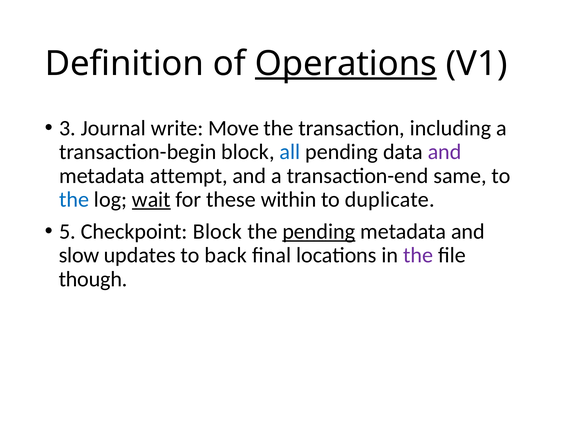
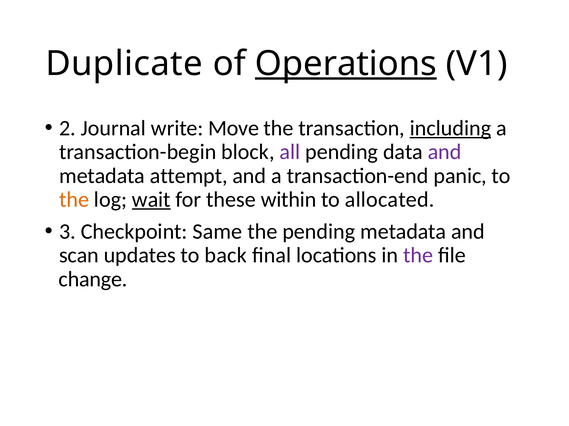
Definition: Definition -> Duplicate (124, 64)
3: 3 -> 2 (67, 128)
including underline: none -> present (450, 128)
all colour: blue -> purple (290, 152)
same: same -> panic (460, 176)
the colour: blue -> orange (74, 200)
duplicate: duplicate -> allocated (390, 200)
5: 5 -> 3 (67, 232)
Checkpoint Block: Block -> Same (217, 232)
pending underline: present -> none (319, 232)
slow: slow -> scan (79, 256)
though: though -> change (93, 280)
